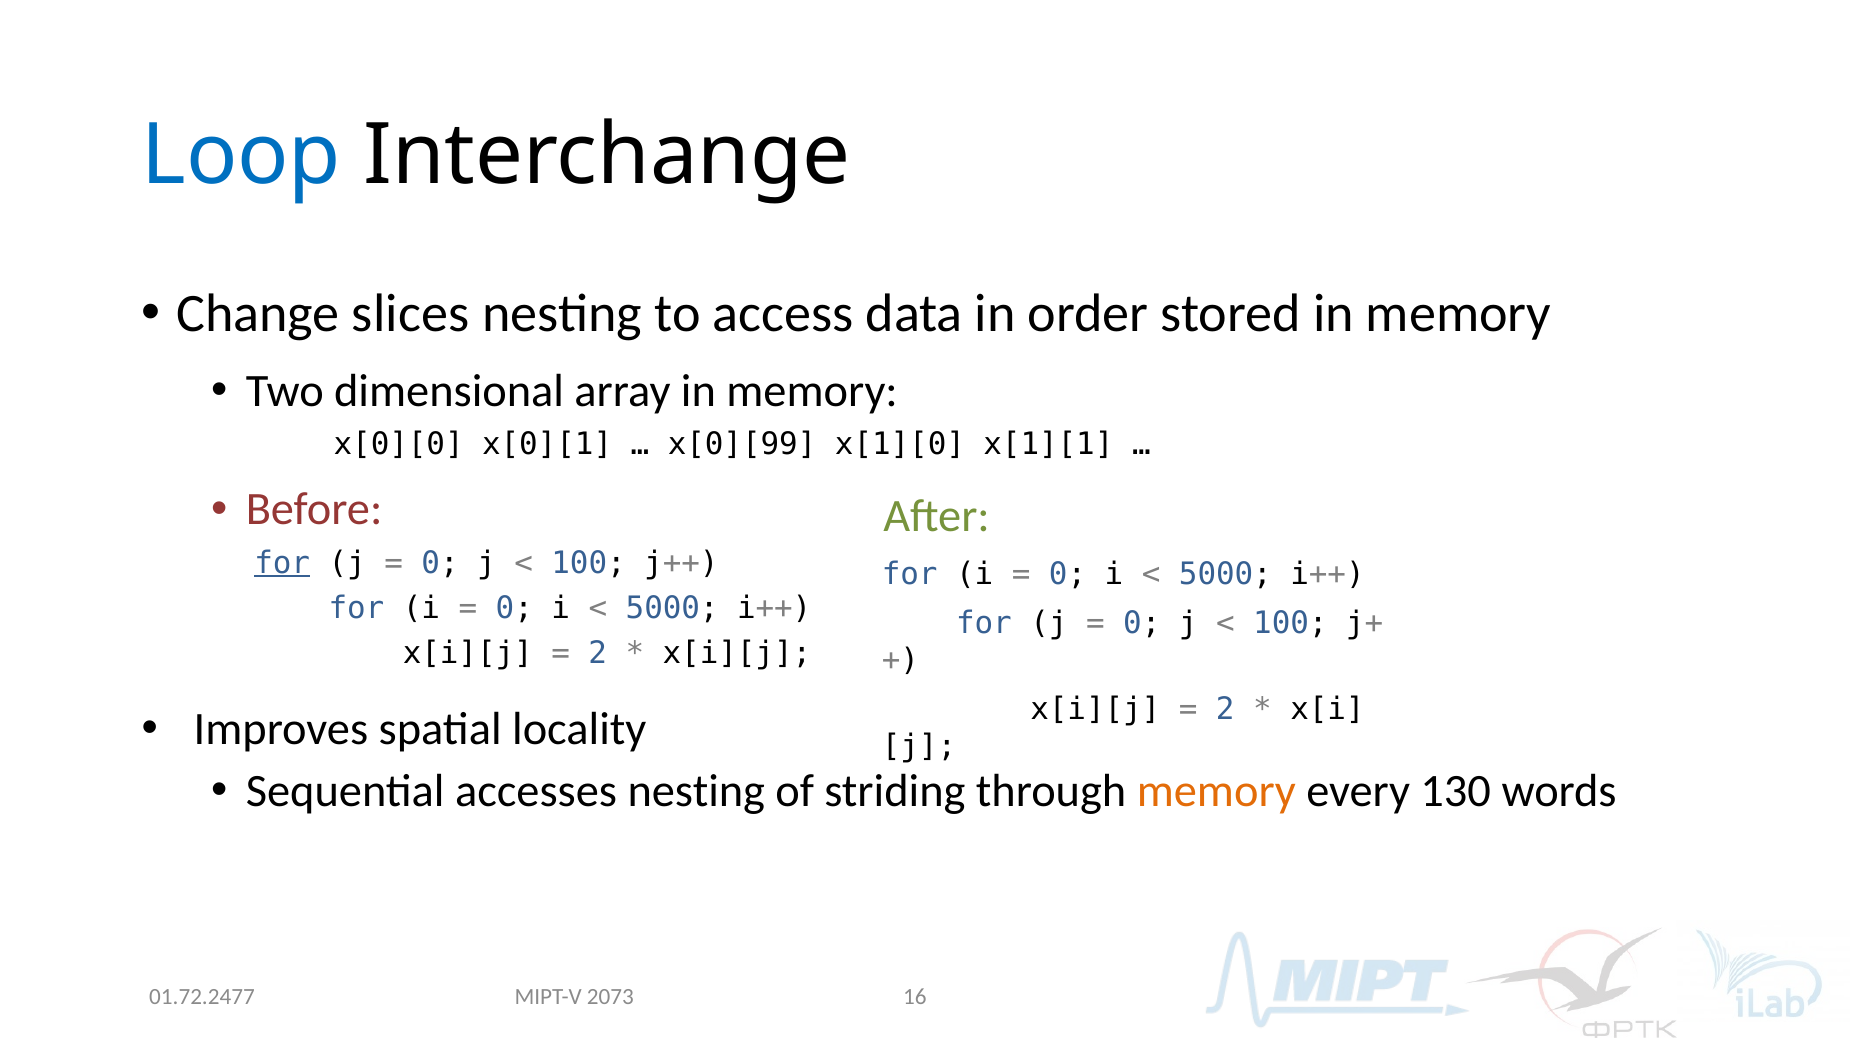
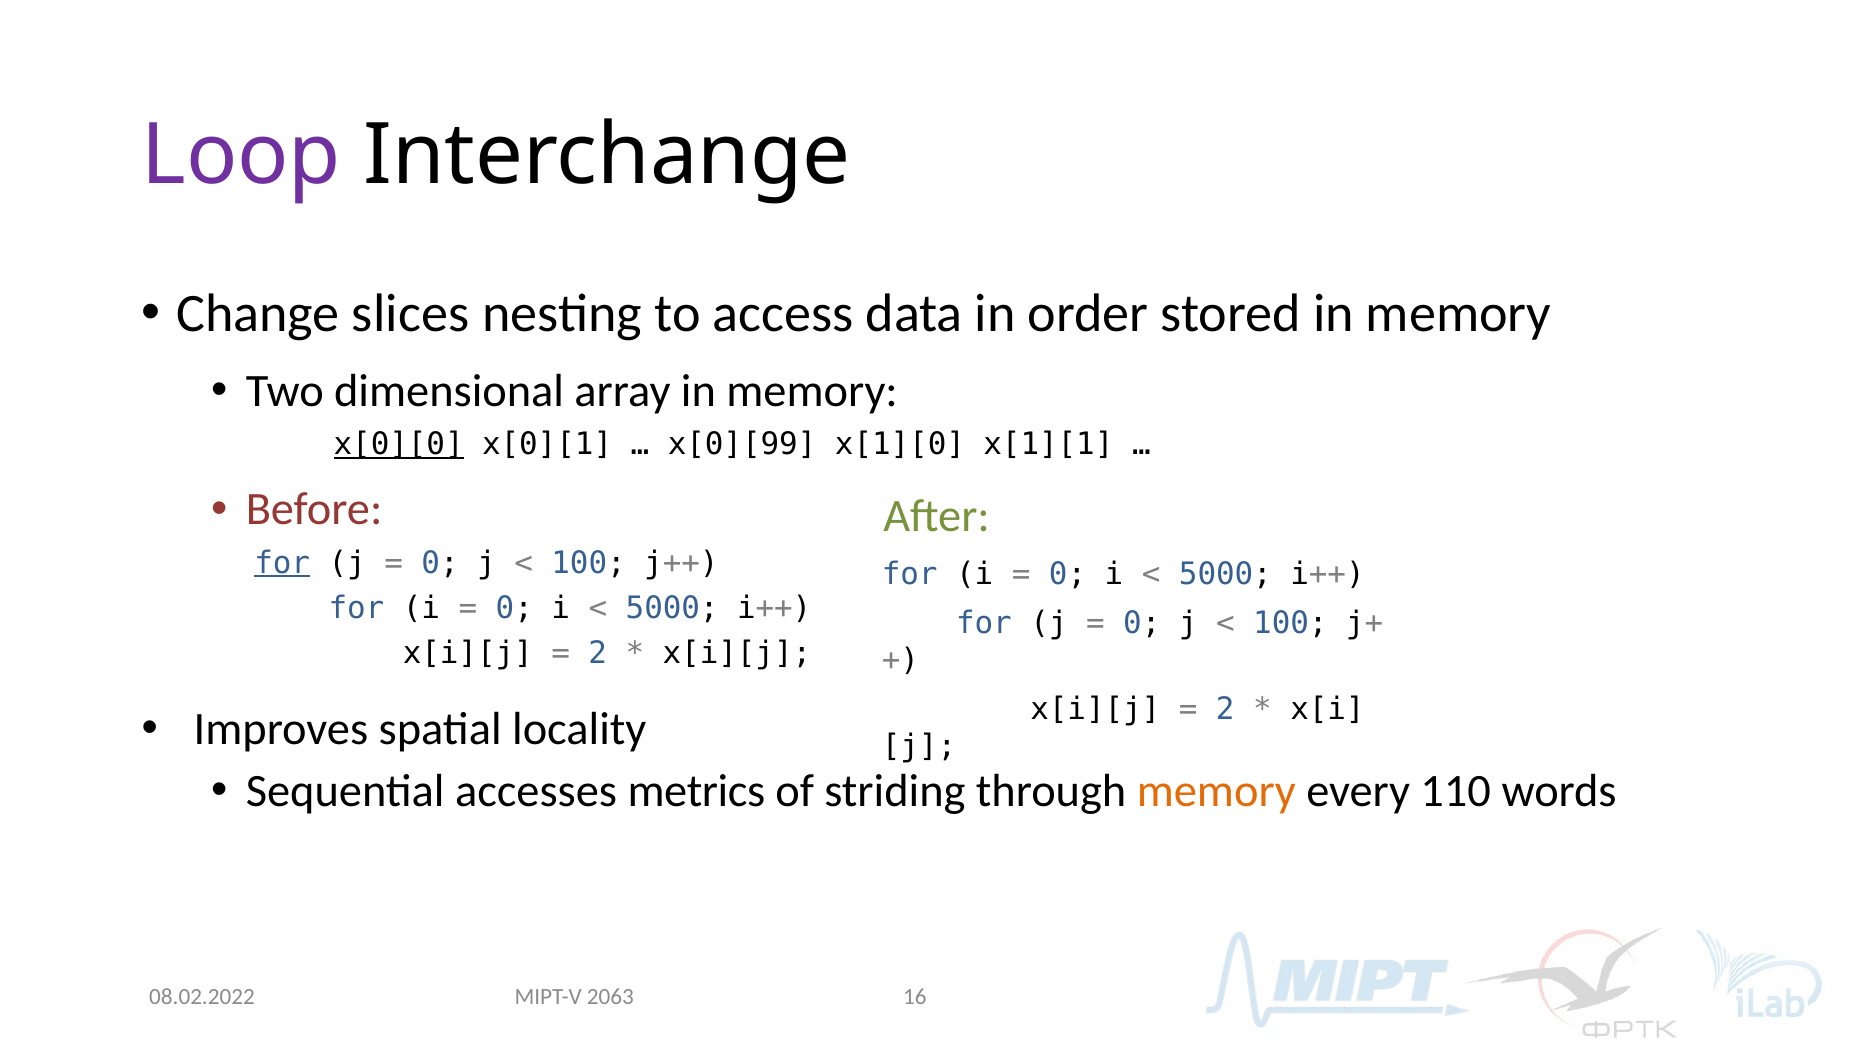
Loop colour: blue -> purple (241, 156)
x[0][0 underline: none -> present (399, 445)
accesses nesting: nesting -> metrics (696, 791)
130: 130 -> 110 (1456, 791)
01.72.2477: 01.72.2477 -> 08.02.2022 (202, 997)
2073: 2073 -> 2063 (610, 997)
